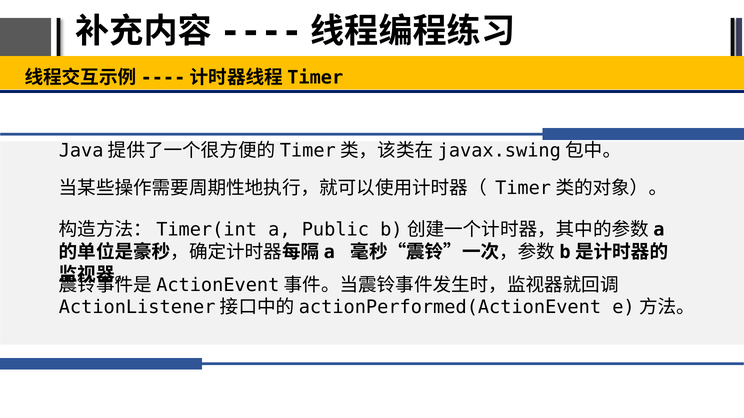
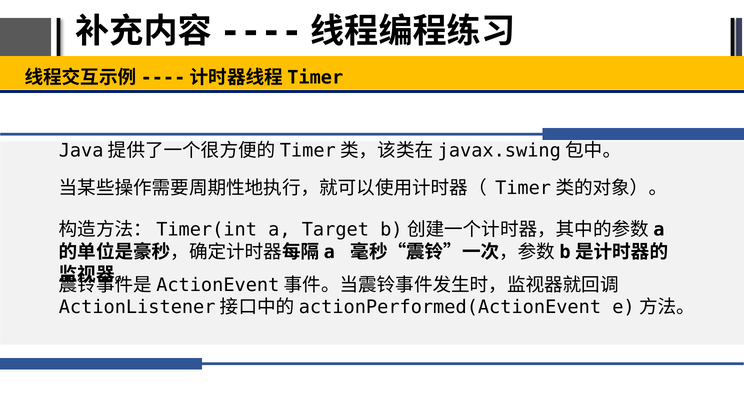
Public: Public -> Target (335, 230)
